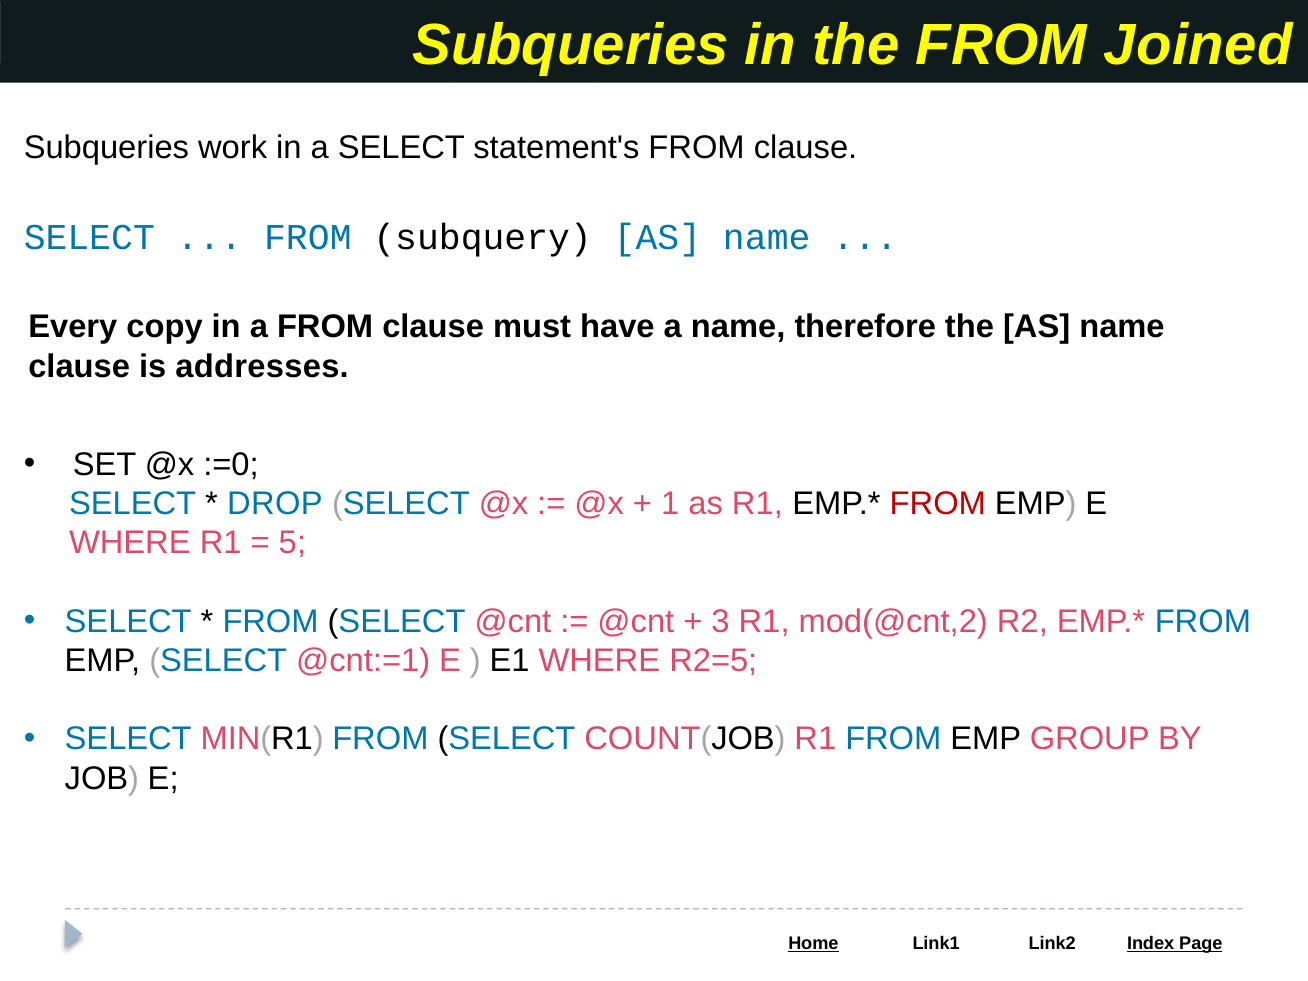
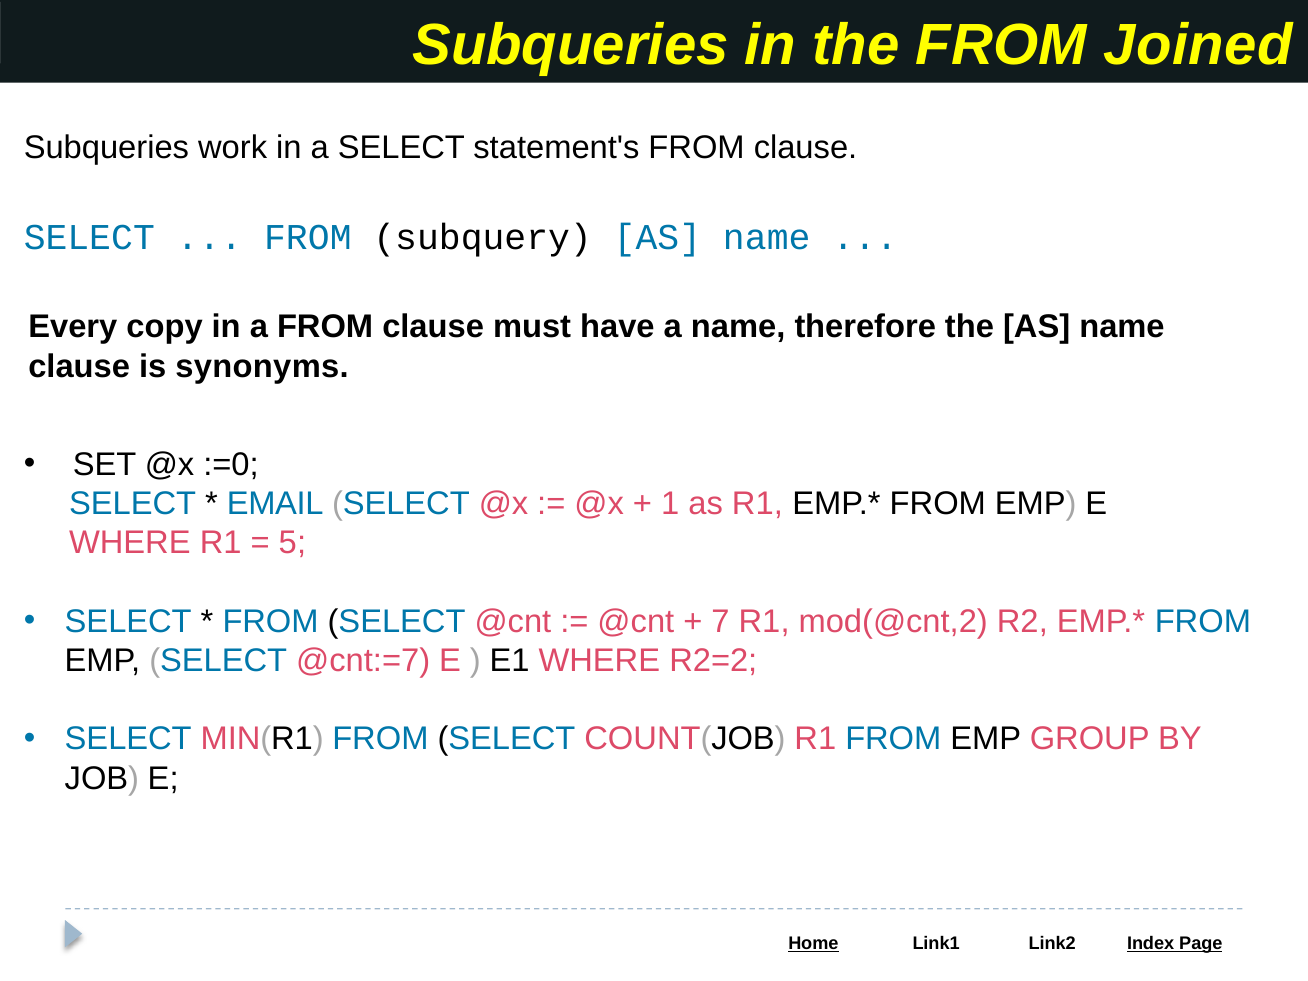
addresses: addresses -> synonyms (262, 366)
DROP: DROP -> EMAIL (275, 504)
FROM colour: red -> black (938, 504)
3: 3 -> 7 (721, 621)
@cnt:=1: @cnt:=1 -> @cnt:=7 (363, 661)
R2=5: R2=5 -> R2=2 (713, 661)
